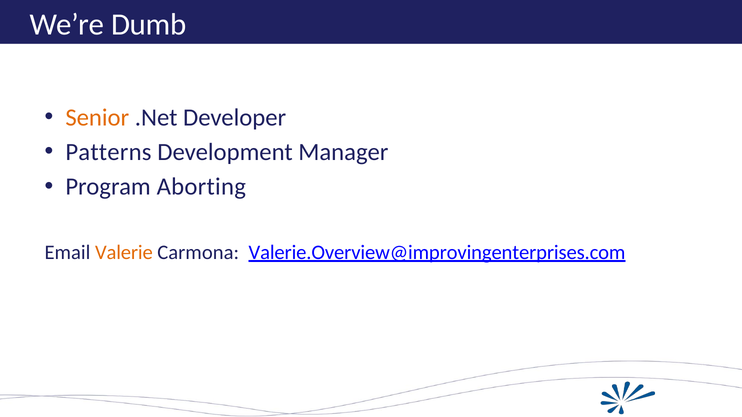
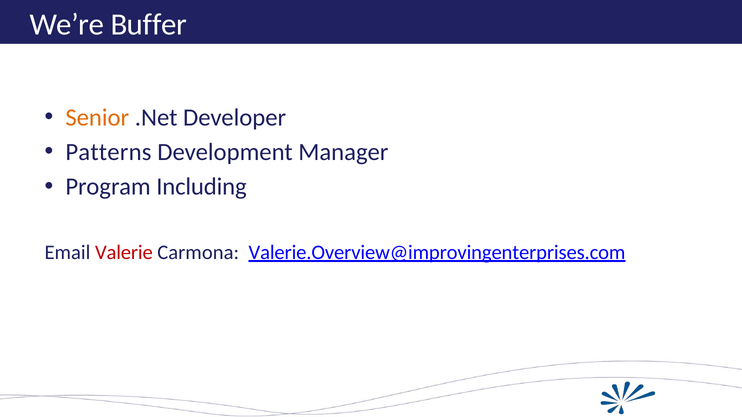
Dumb: Dumb -> Buffer (149, 24)
Aborting: Aborting -> Including (201, 187)
Valerie colour: orange -> red (124, 253)
